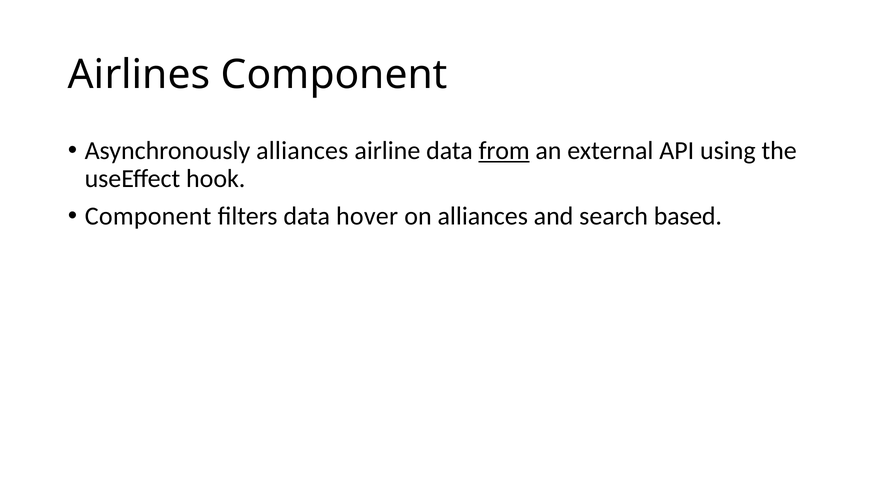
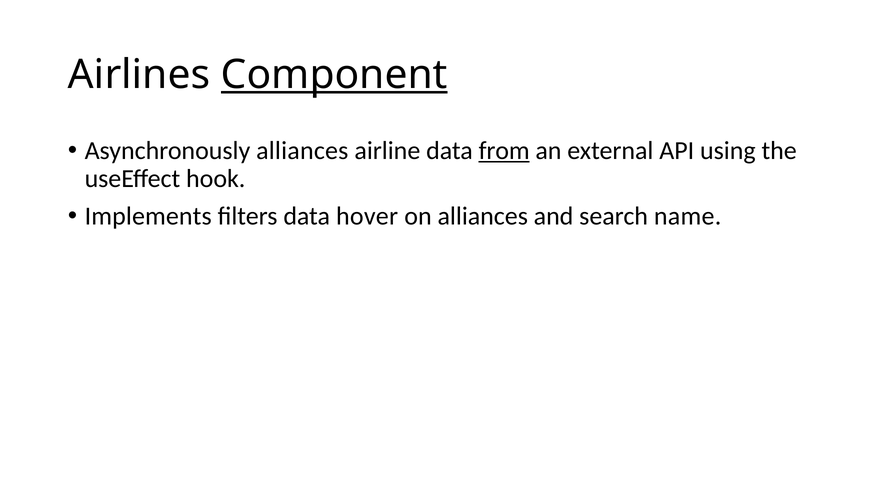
Component underline: none -> present (334, 75)
Component: Component -> Implements (148, 216)
based: based -> name (688, 216)
